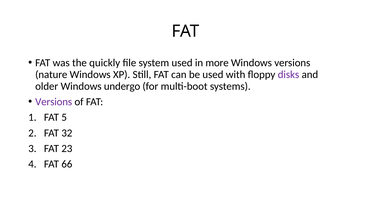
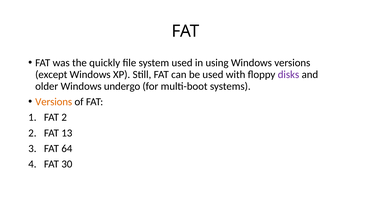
more: more -> using (217, 63)
nature: nature -> except (51, 74)
Versions colour: purple -> orange (54, 102)
FAT 5: 5 -> 2 (64, 117)
32: 32 -> 13 (67, 133)
23: 23 -> 64 (67, 148)
66: 66 -> 30 (67, 164)
